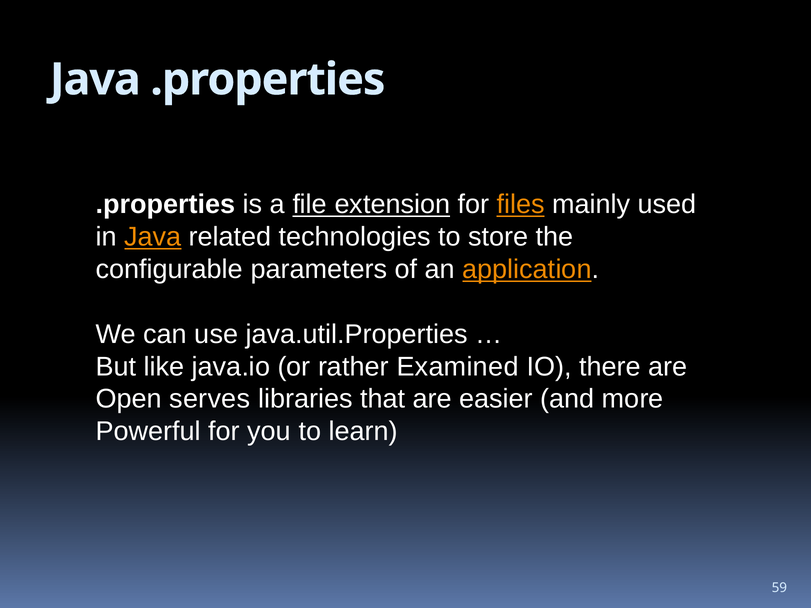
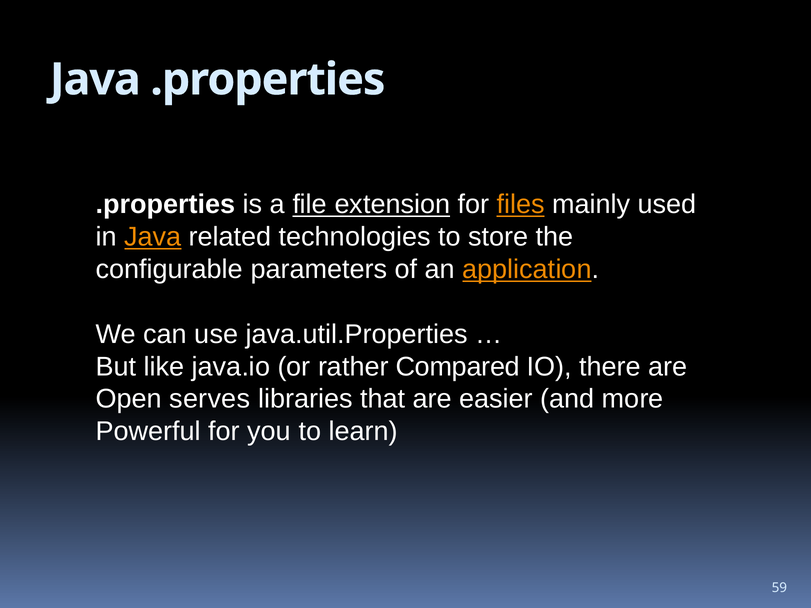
Examined: Examined -> Compared (458, 367)
